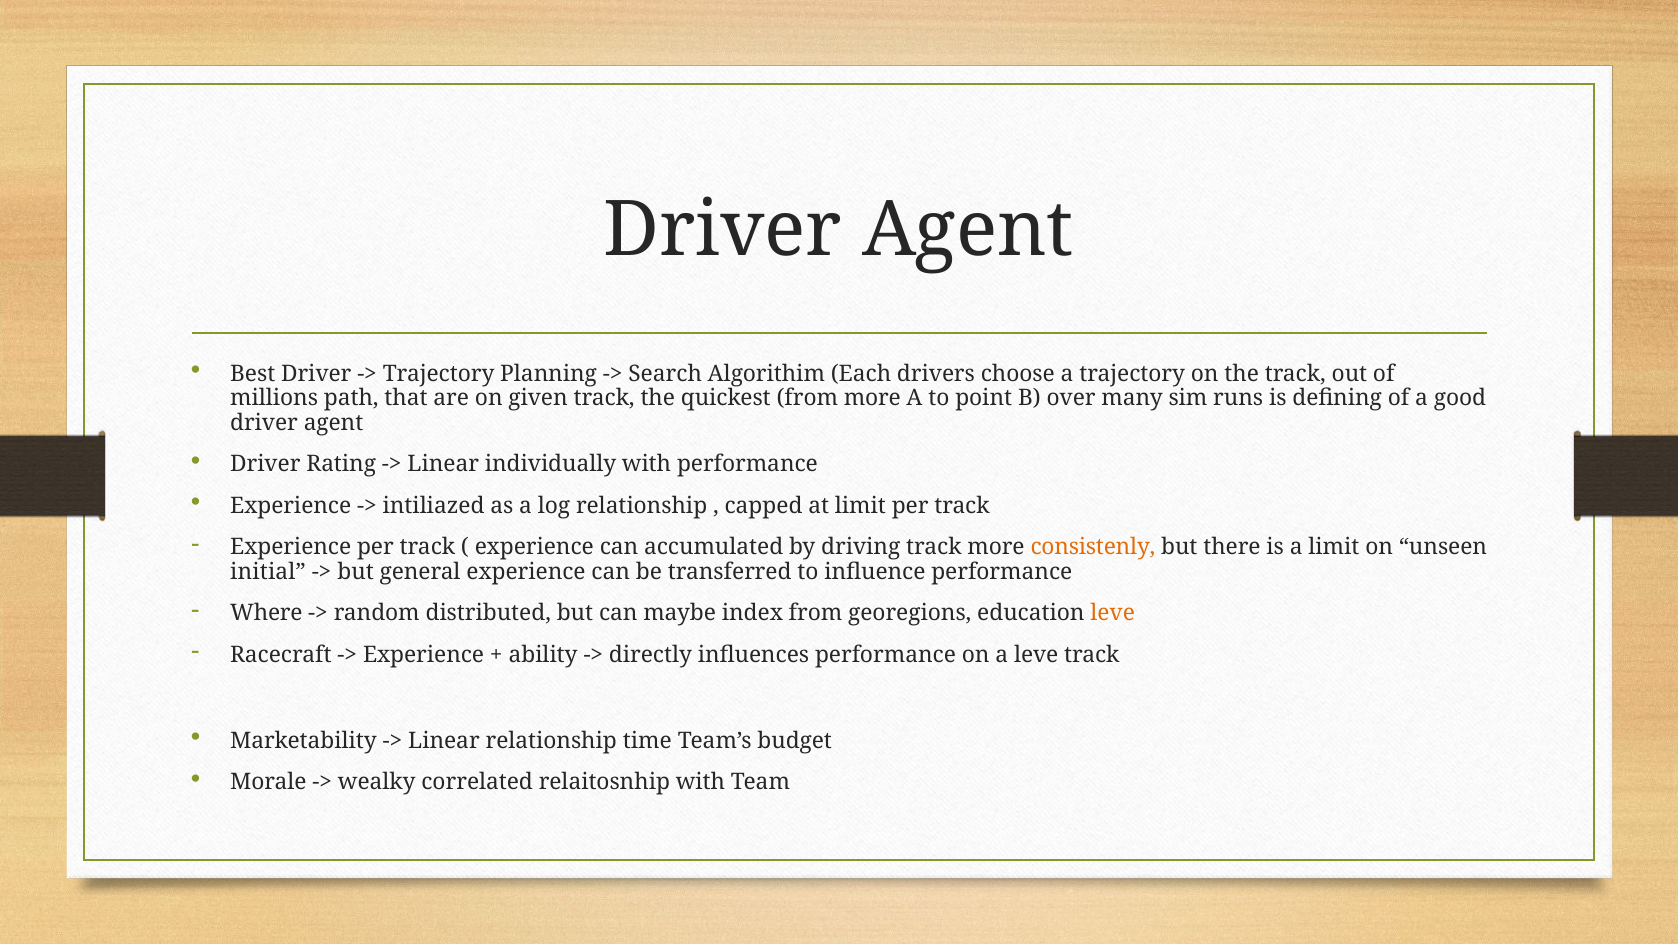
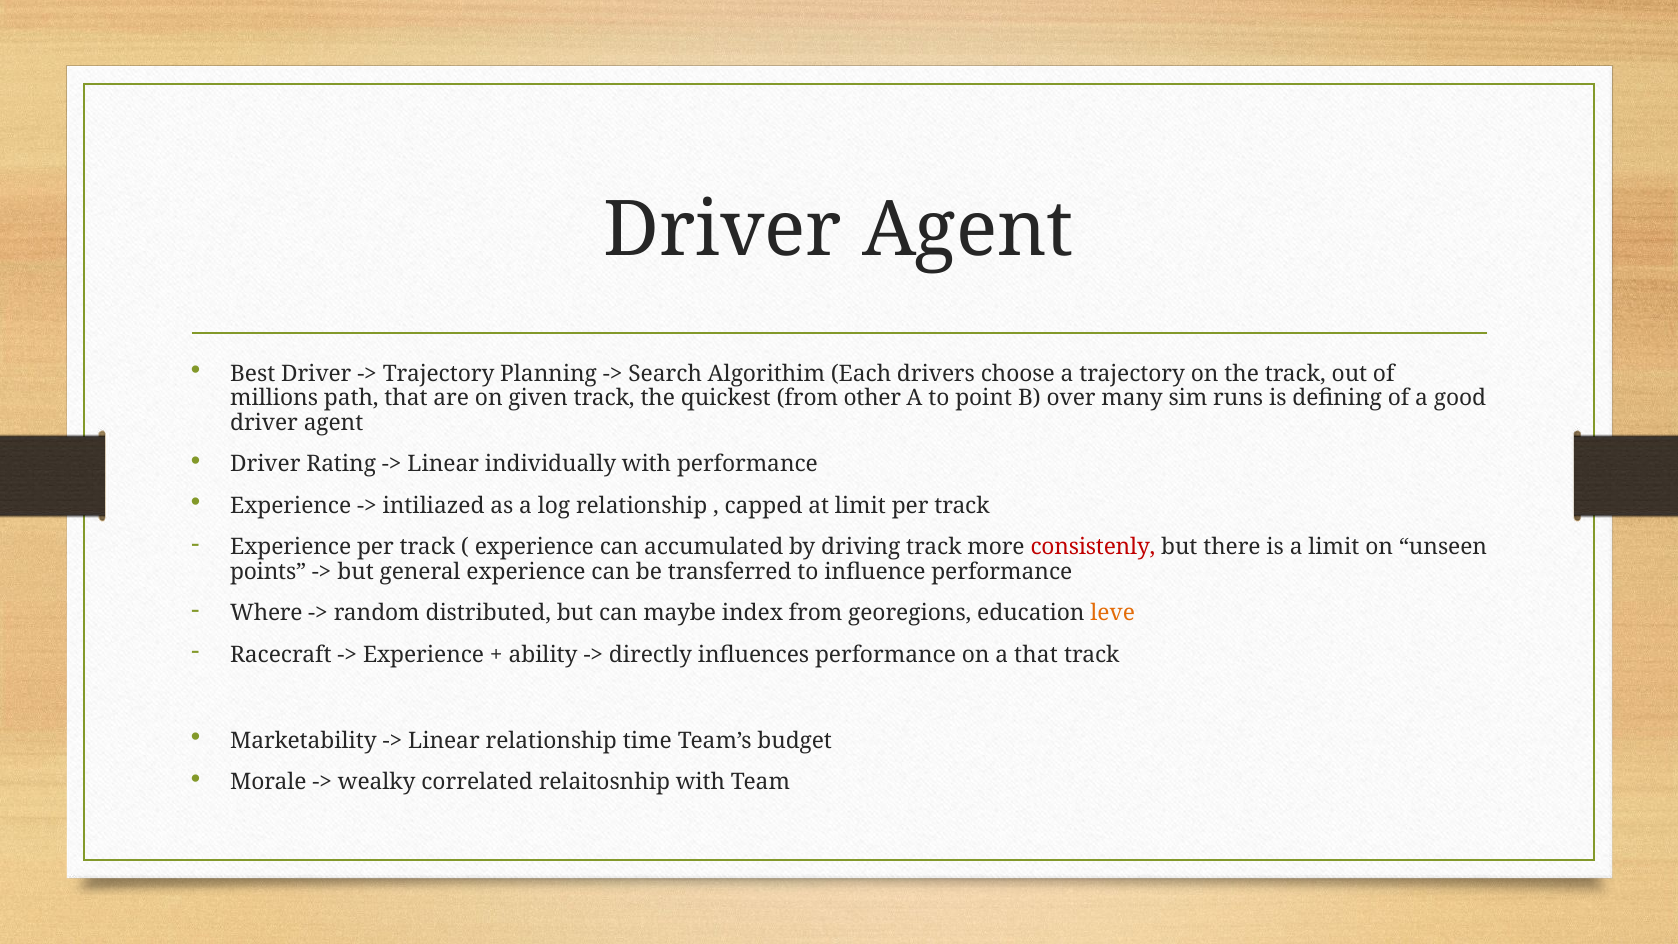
from more: more -> other (872, 398)
consistenly colour: orange -> red (1093, 547)
initial: initial -> points (268, 572)
a leve: leve -> that (1036, 655)
